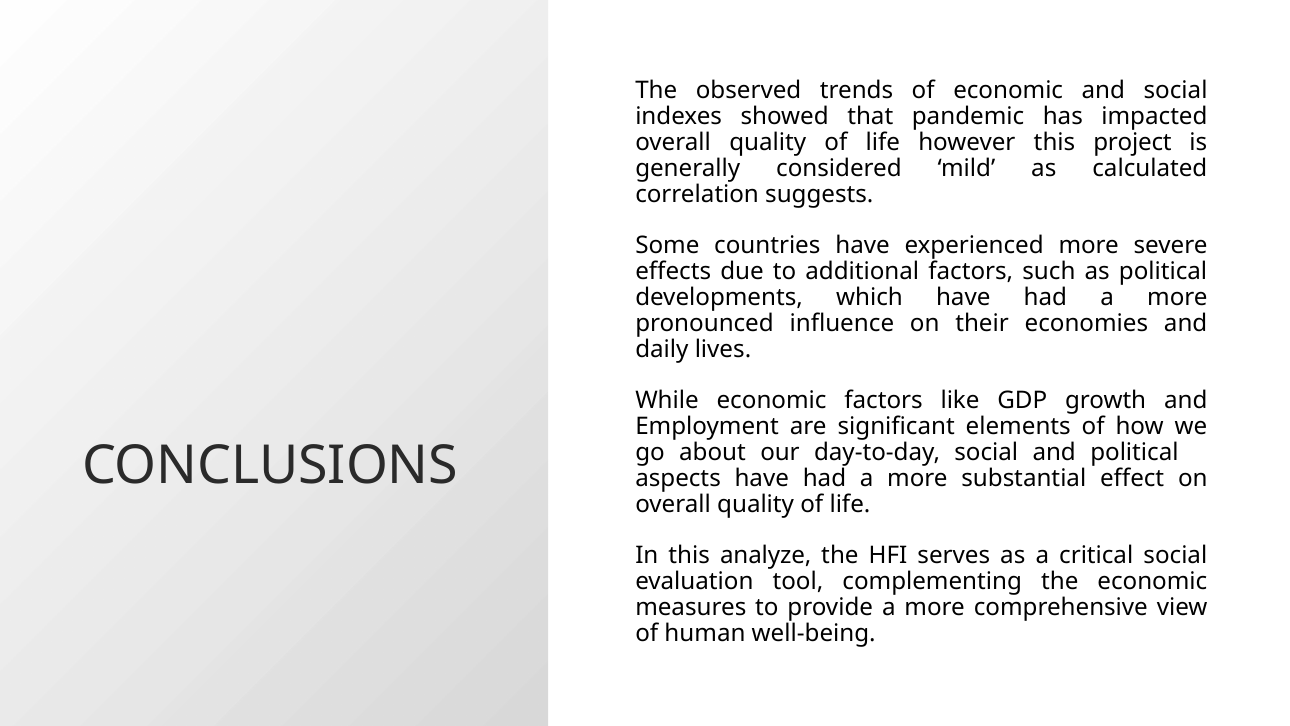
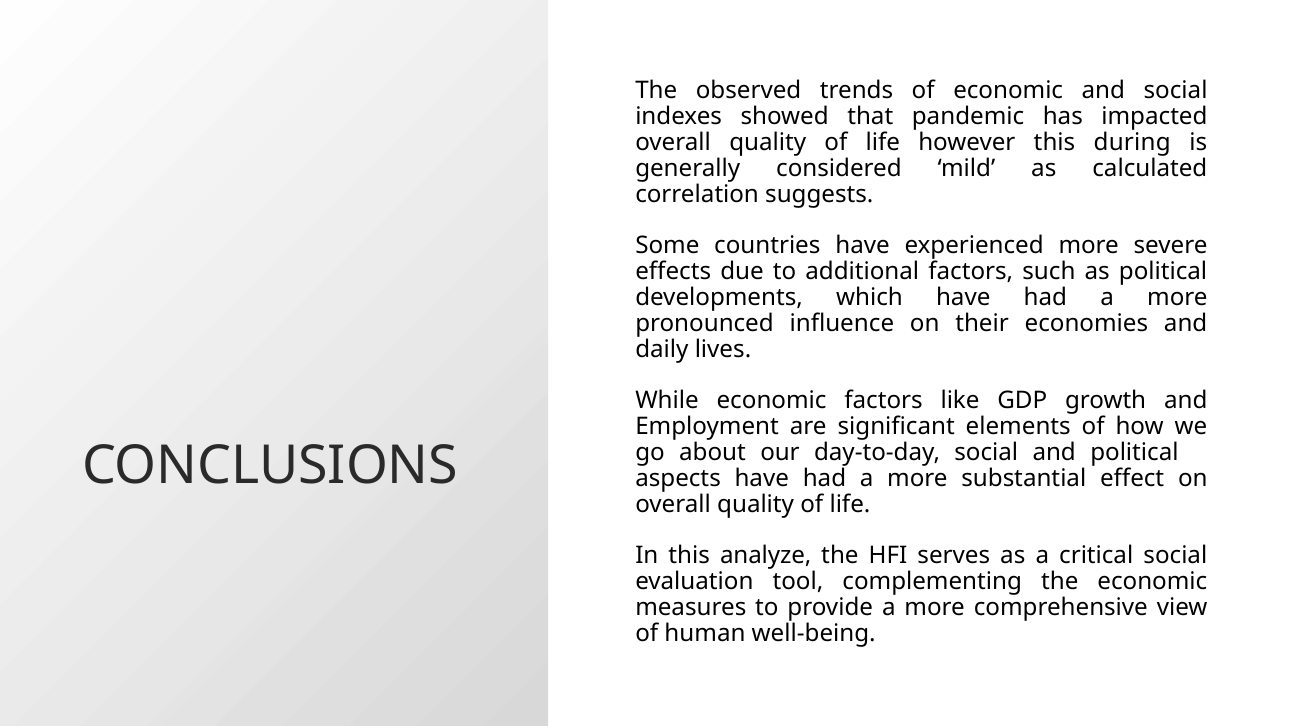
project: project -> during (1132, 143)
